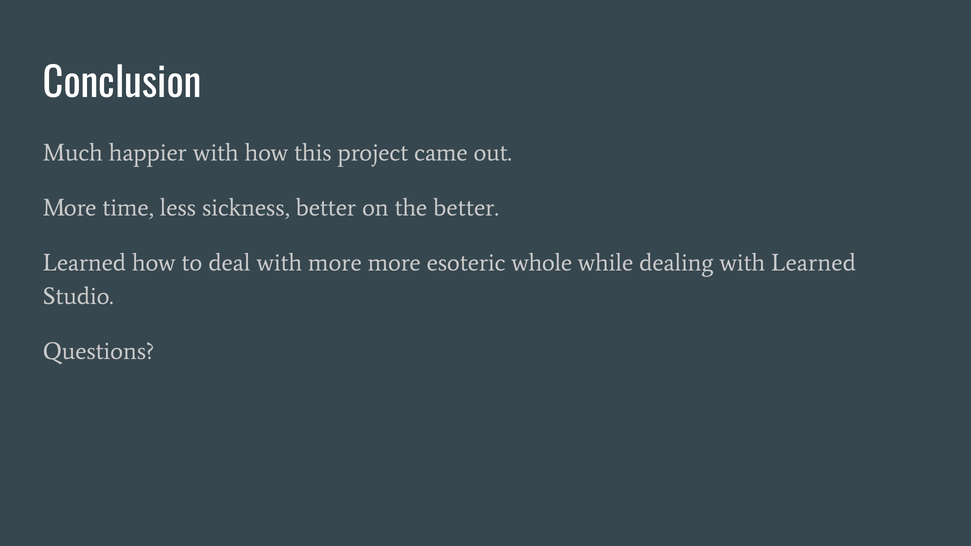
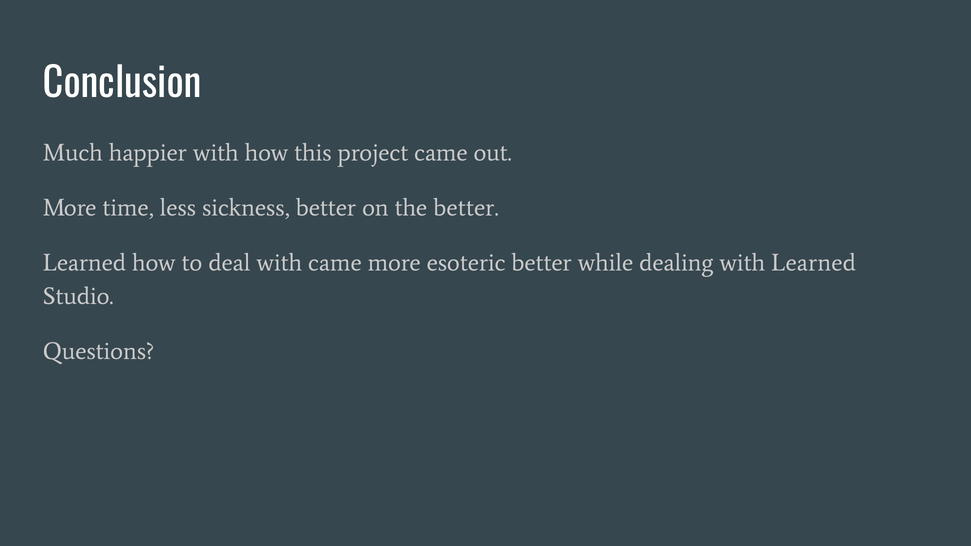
with more: more -> came (335, 263)
esoteric whole: whole -> better (542, 263)
